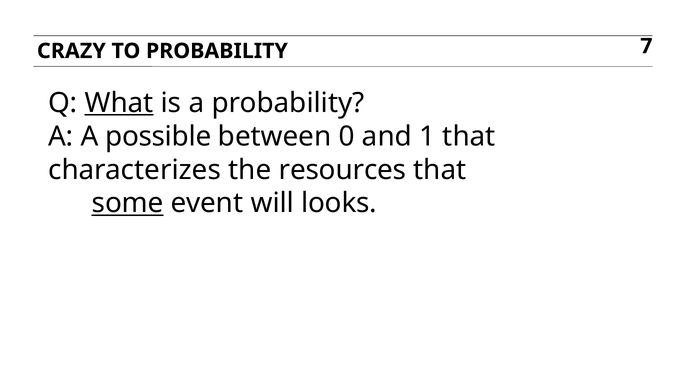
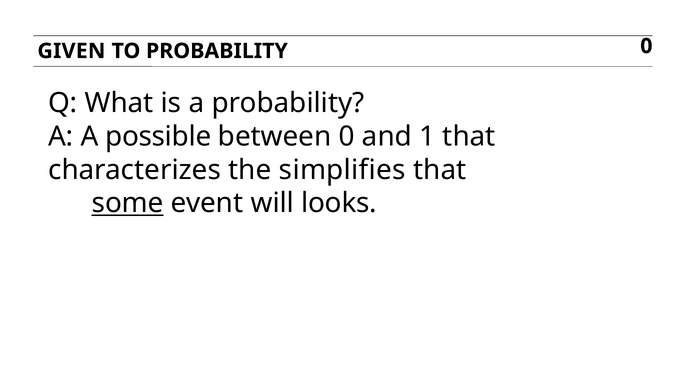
CRAZY: CRAZY -> GIVEN (71, 51)
PROBABILITY 7: 7 -> 0 (646, 46)
What underline: present -> none (119, 103)
resources: resources -> simplifies (342, 170)
